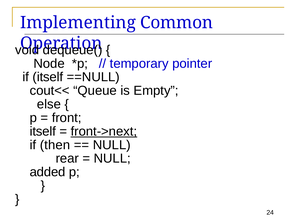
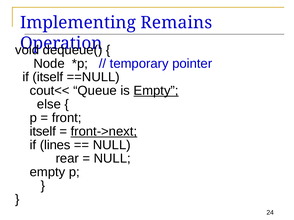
Common: Common -> Remains (176, 23)
Empty underline: none -> present (156, 91)
then: then -> lines (55, 145)
added: added -> empty (47, 172)
